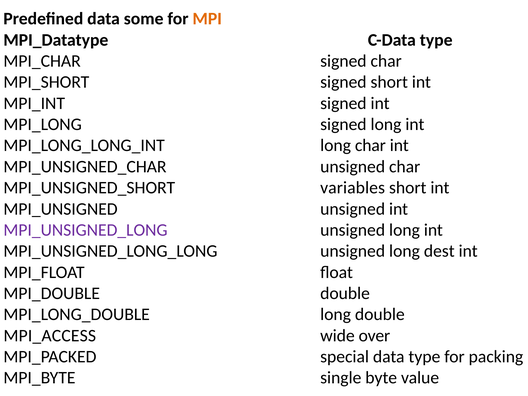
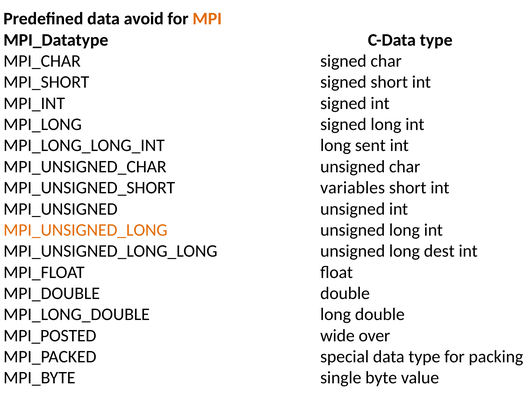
some: some -> avoid (144, 19)
long char: char -> sent (370, 146)
MPI_UNSIGNED_LONG colour: purple -> orange (85, 230)
MPI_ACCESS: MPI_ACCESS -> MPI_POSTED (50, 336)
